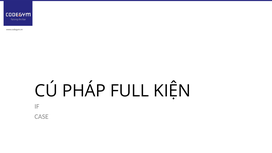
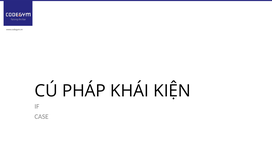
FULL: FULL -> KHÁI (129, 91)
